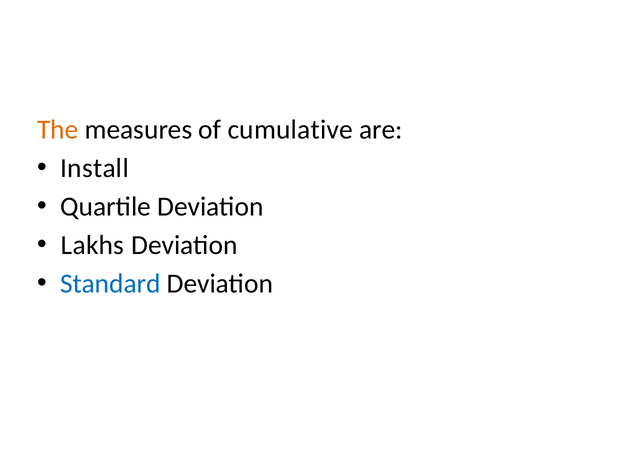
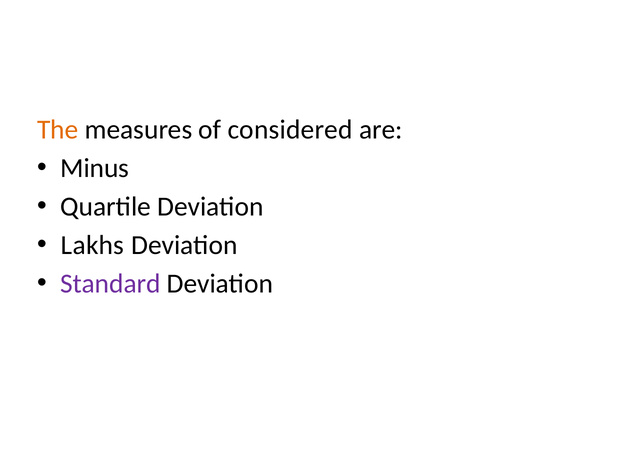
cumulative: cumulative -> considered (290, 130)
Install: Install -> Minus (95, 168)
Standard colour: blue -> purple (110, 284)
